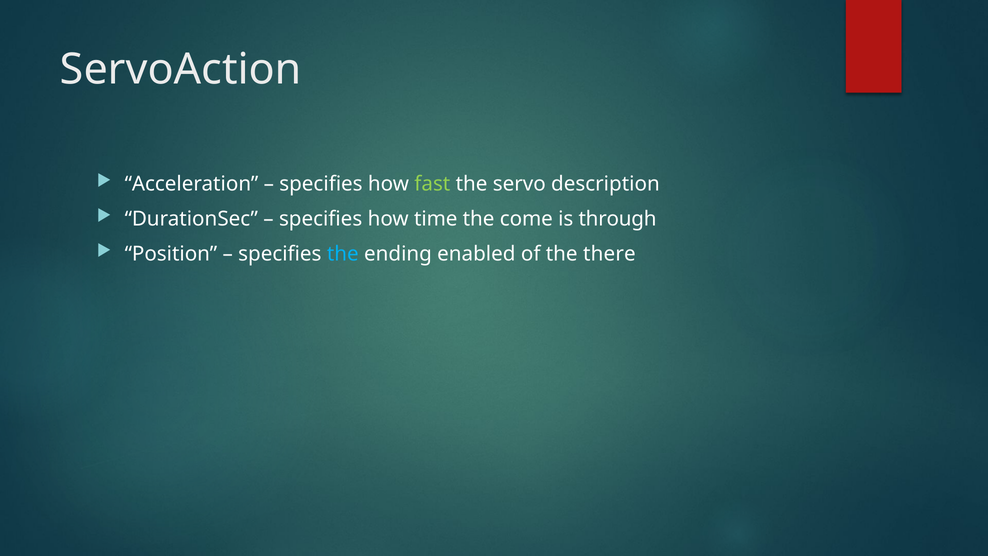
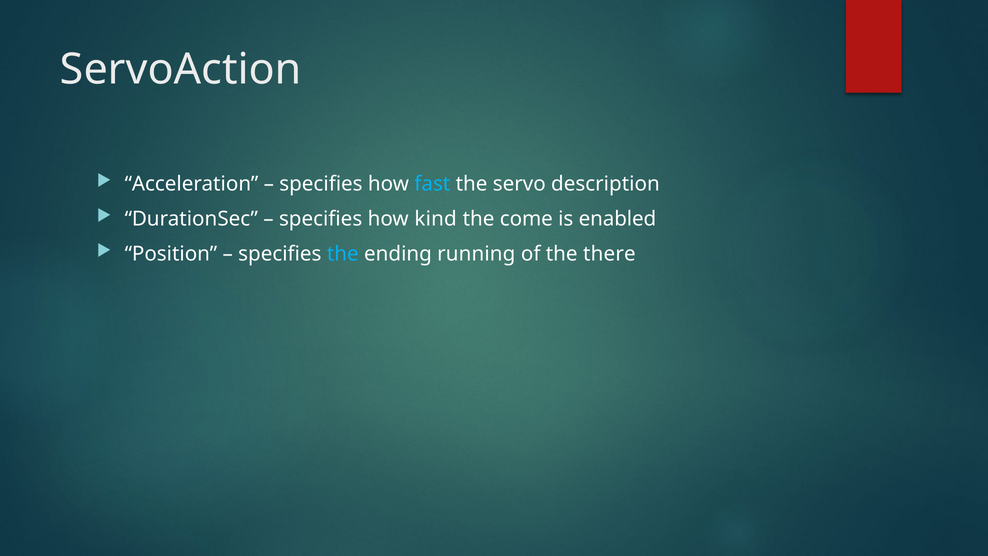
fast colour: light green -> light blue (432, 184)
time: time -> kind (436, 219)
through: through -> enabled (617, 219)
enabled: enabled -> running (476, 254)
